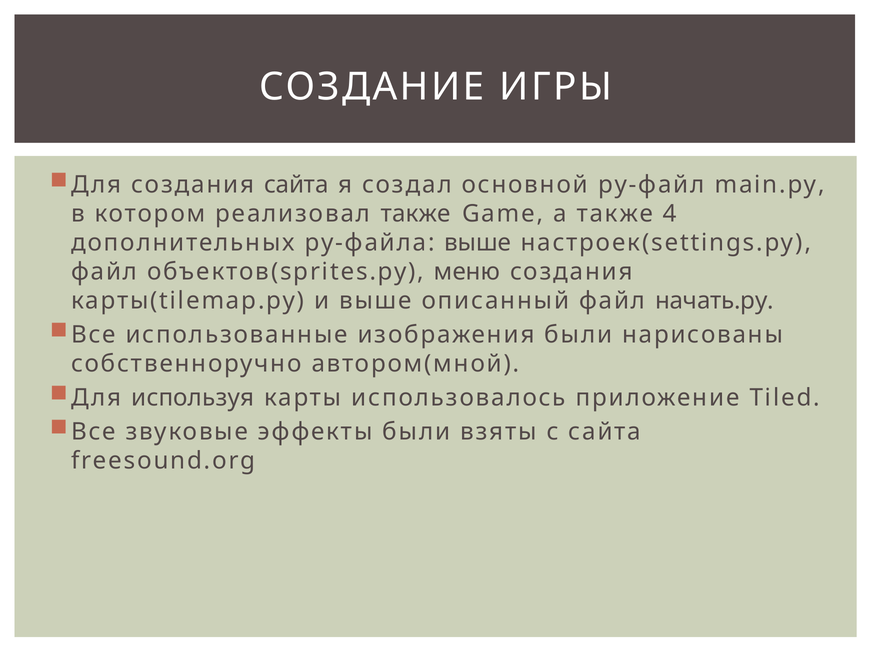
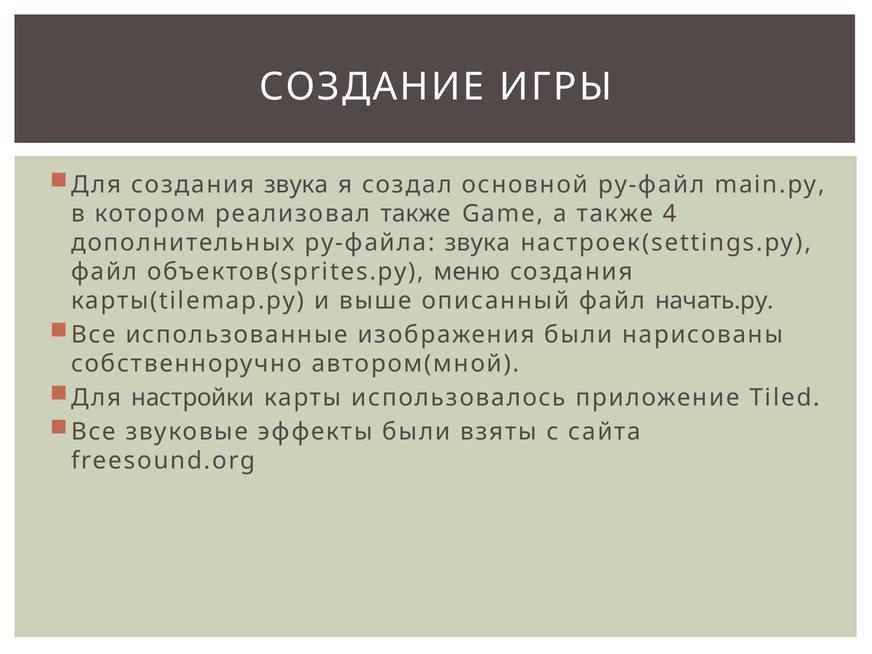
создания сайта: сайта -> звука (296, 185)
py-файла выше: выше -> звука (477, 243)
используя: используя -> настройки (193, 398)
